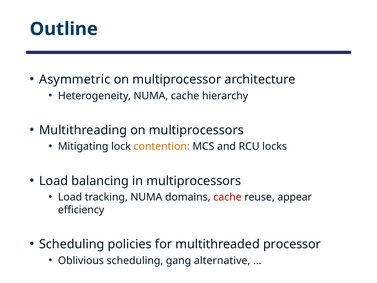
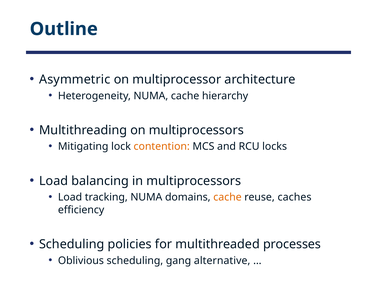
cache colour: red -> orange (227, 197)
appear: appear -> caches (295, 197)
processor: processor -> processes (292, 244)
